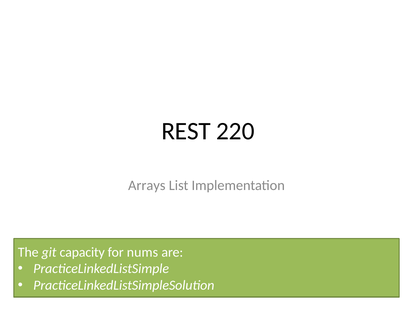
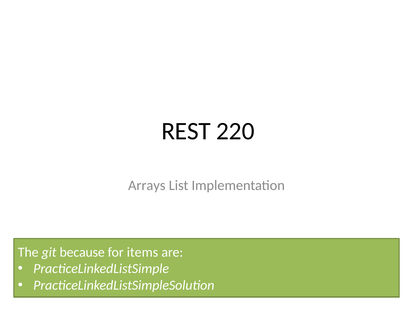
capacity: capacity -> because (82, 252)
nums: nums -> items (142, 252)
